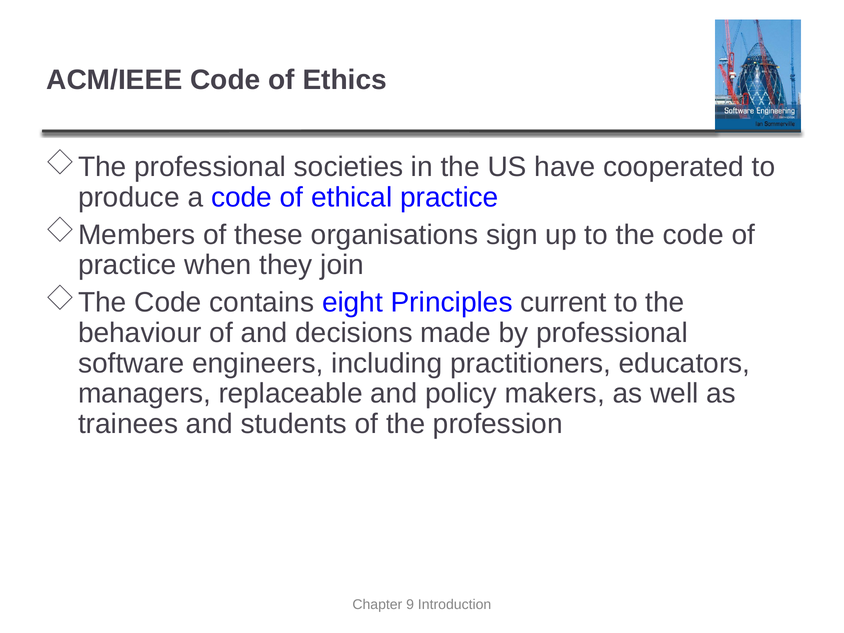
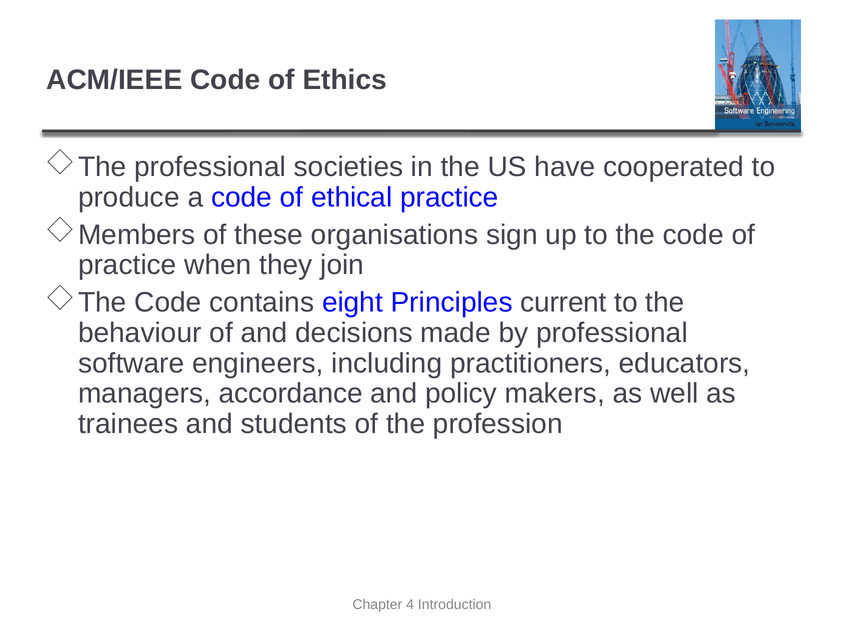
replaceable: replaceable -> accordance (291, 394)
9: 9 -> 4 (410, 605)
